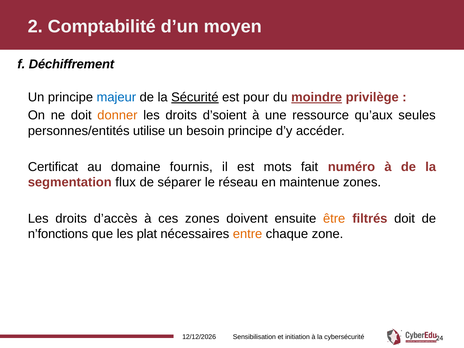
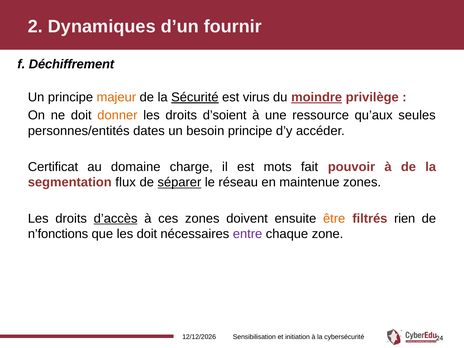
Comptabilité: Comptabilité -> Dynamiques (102, 26)
moyen: moyen -> fournir (233, 26)
majeur colour: blue -> orange (116, 97)
pour: pour -> virus (256, 97)
utilise: utilise -> dates (149, 131)
fournis: fournis -> charge (191, 167)
numéro: numéro -> pouvoir (351, 167)
séparer underline: none -> present (179, 182)
d’accès underline: none -> present (116, 218)
filtrés doit: doit -> rien (405, 218)
les plat: plat -> doit (147, 234)
entre colour: orange -> purple (248, 234)
